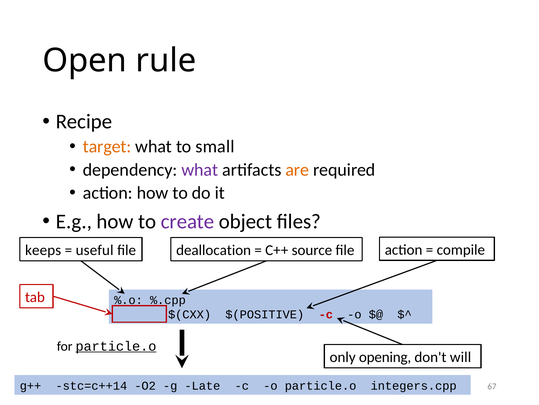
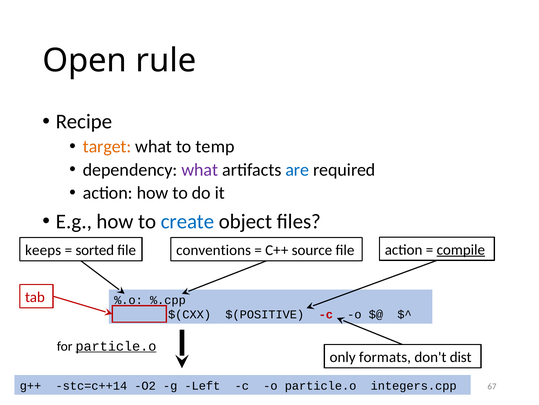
small: small -> temp (215, 146)
are colour: orange -> blue (297, 169)
create colour: purple -> blue (188, 221)
compile underline: none -> present (461, 249)
useful: useful -> sorted (95, 250)
deallocation: deallocation -> conventions (214, 250)
opening: opening -> formats (385, 357)
will: will -> dist (461, 357)
Late: Late -> Left (202, 385)
